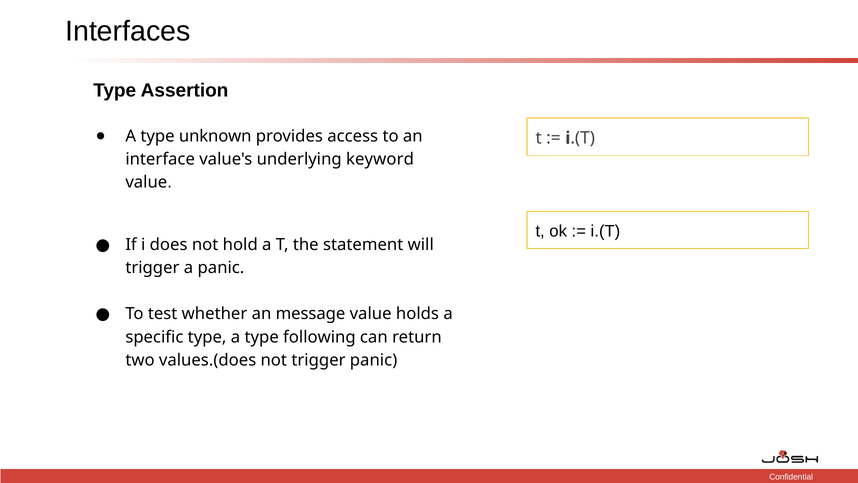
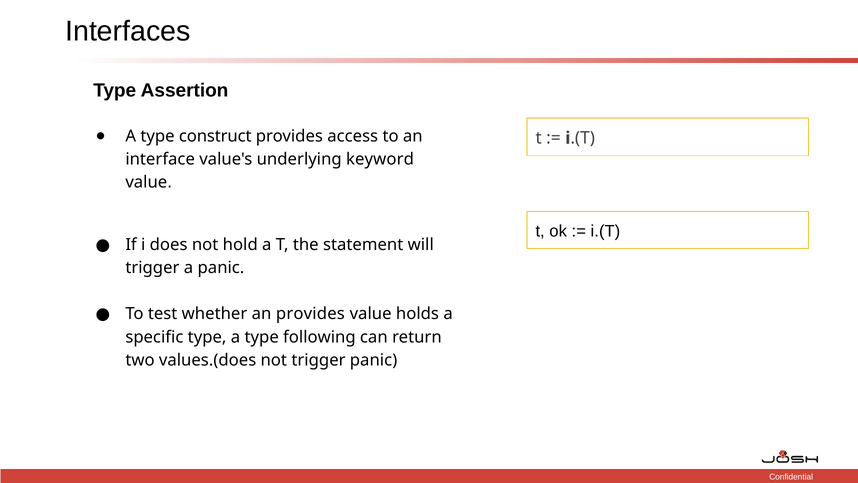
unknown: unknown -> construct (215, 136)
an message: message -> provides (310, 314)
